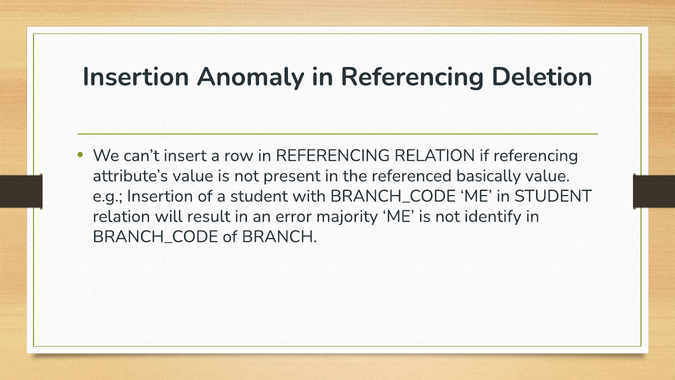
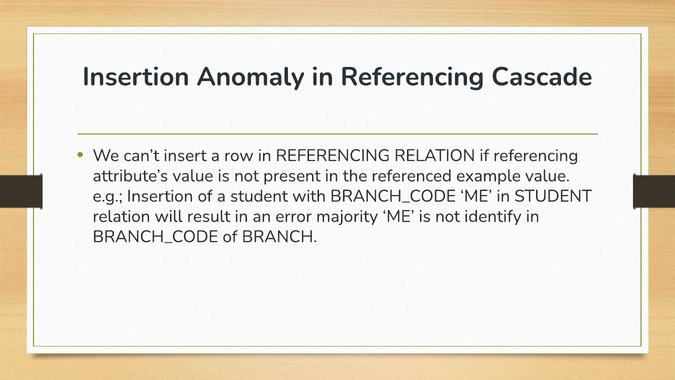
Deletion: Deletion -> Cascade (542, 77)
basically: basically -> example (489, 176)
